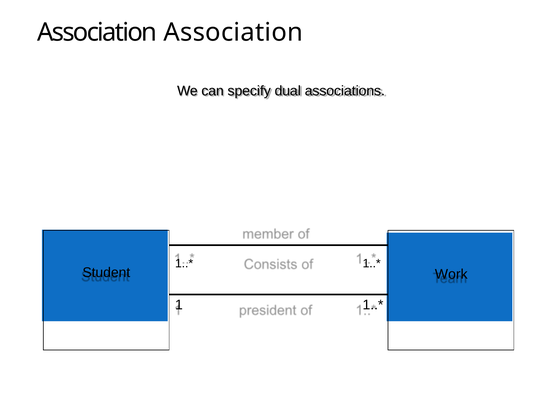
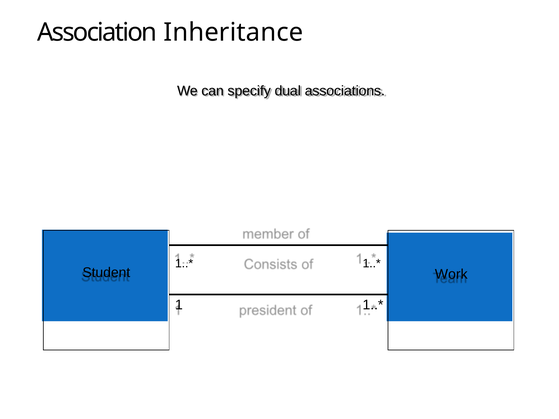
Association Association: Association -> Inheritance (233, 32)
